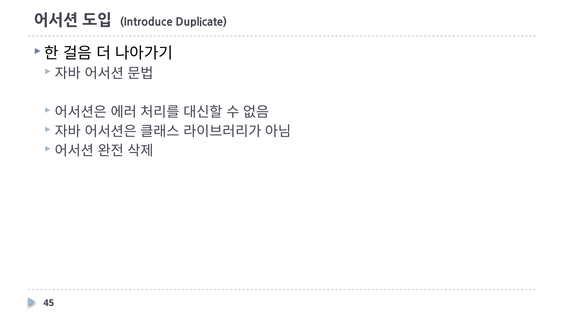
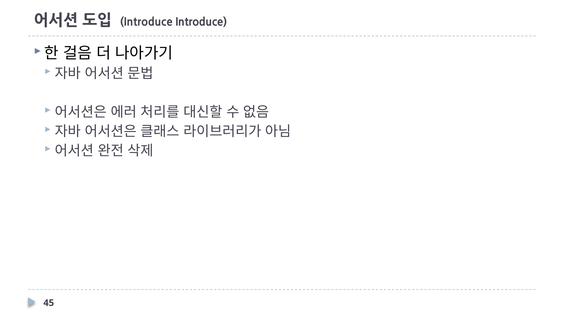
Introduce Duplicate: Duplicate -> Introduce (201, 22)
